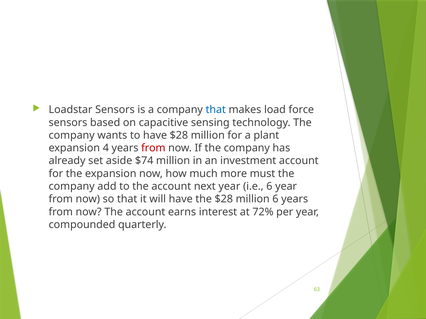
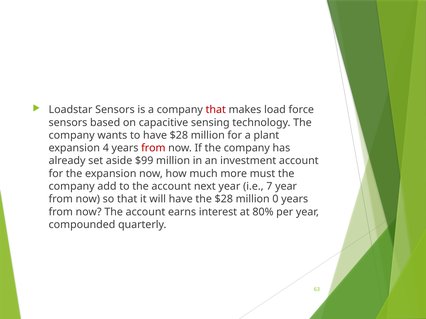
that colour: blue -> red (216, 110)
$74: $74 -> $99 (144, 161)
i.e 6: 6 -> 7 (269, 187)
million 6: 6 -> 0 (275, 199)
72%: 72% -> 80% (263, 212)
